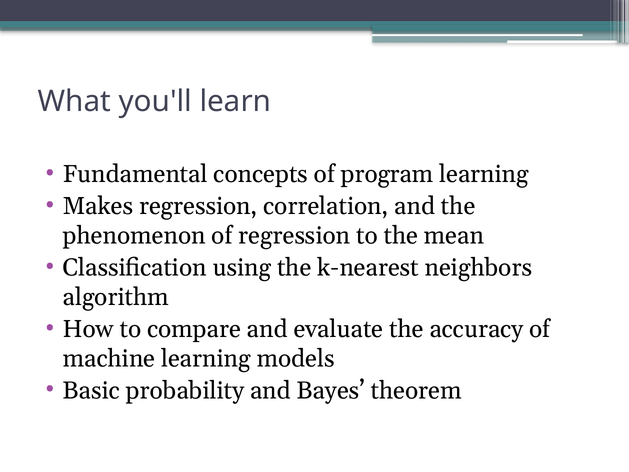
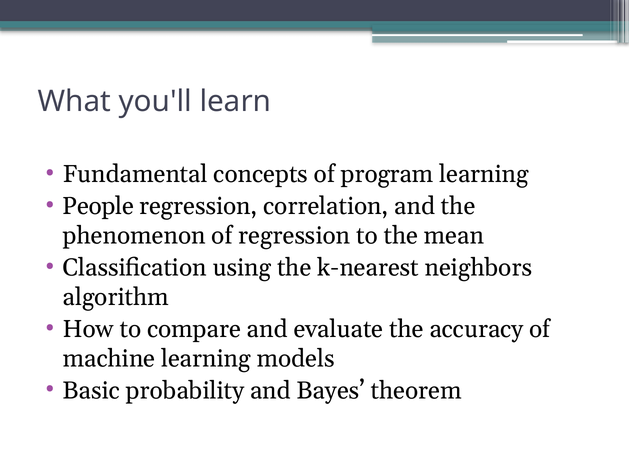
Makes: Makes -> People (98, 206)
